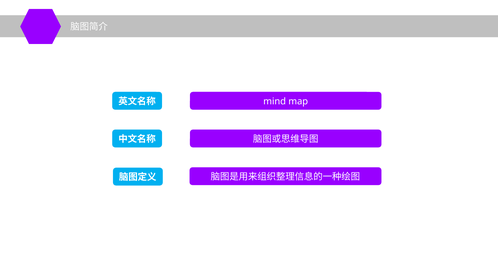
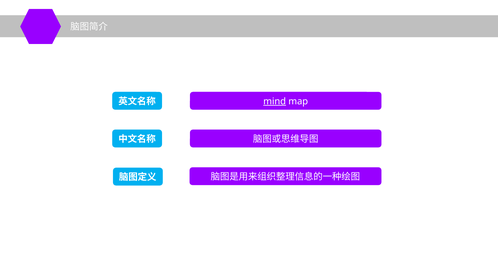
mind underline: none -> present (275, 101)
